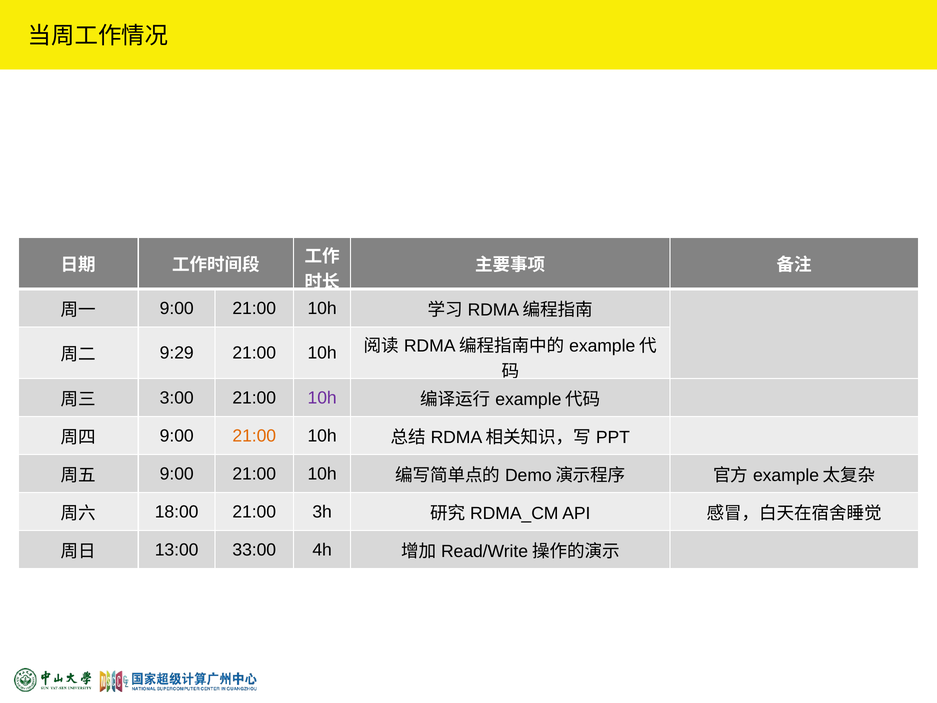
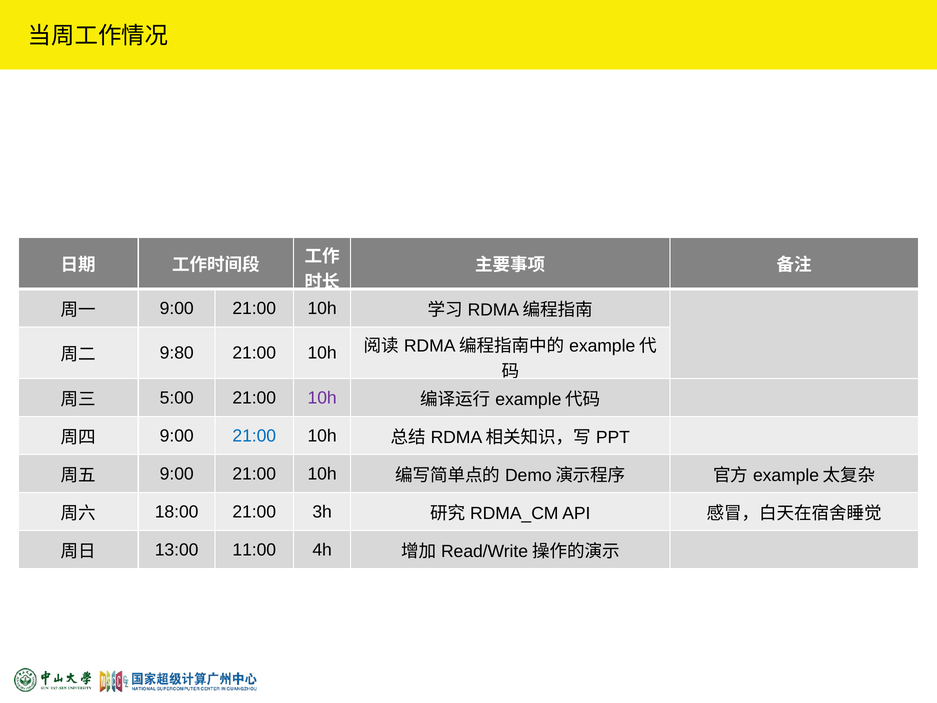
9:29: 9:29 -> 9:80 (177, 353)
3:00: 3:00 -> 5:00 (177, 398)
21:00 colour: orange -> blue (254, 436)
33:00: 33:00 -> 11:00 (254, 550)
